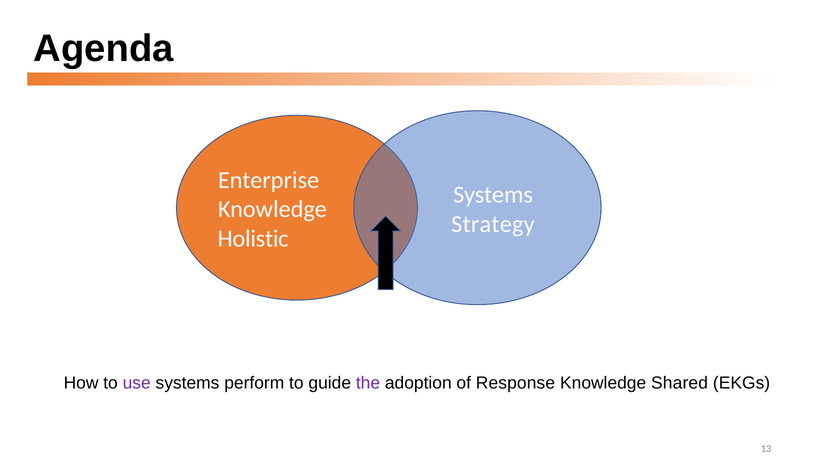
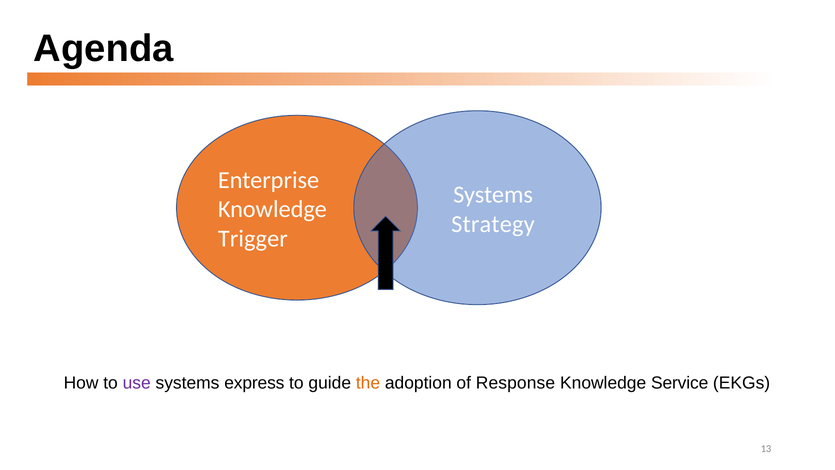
Holistic: Holistic -> Trigger (253, 238)
perform: perform -> express (254, 383)
the colour: purple -> orange (368, 383)
Shared: Shared -> Service (680, 383)
